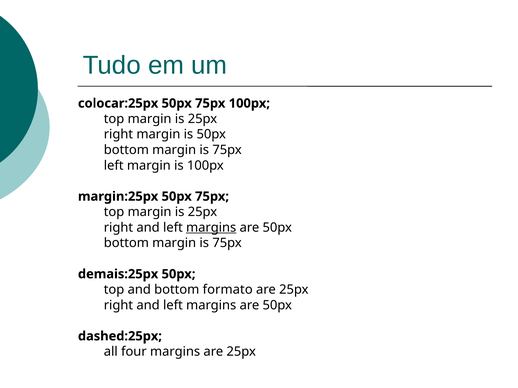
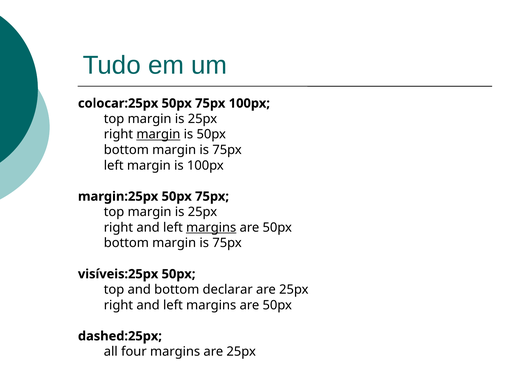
margin underline: none -> present (158, 135)
demais:25px: demais:25px -> visíveis:25px (118, 274)
formato: formato -> declarar (228, 290)
